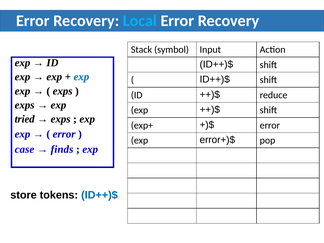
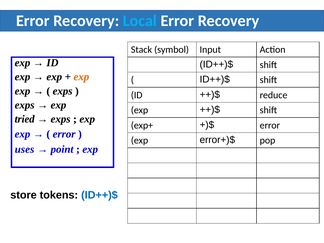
exp colour: blue -> orange (81, 77)
case: case -> uses (25, 149)
finds: finds -> point (62, 149)
